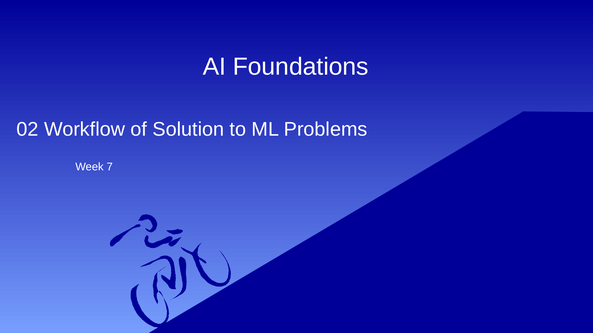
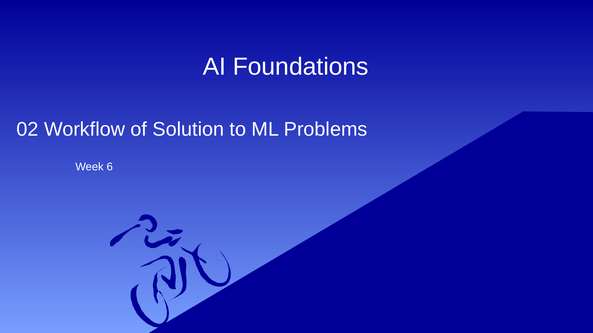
7: 7 -> 6 (110, 167)
